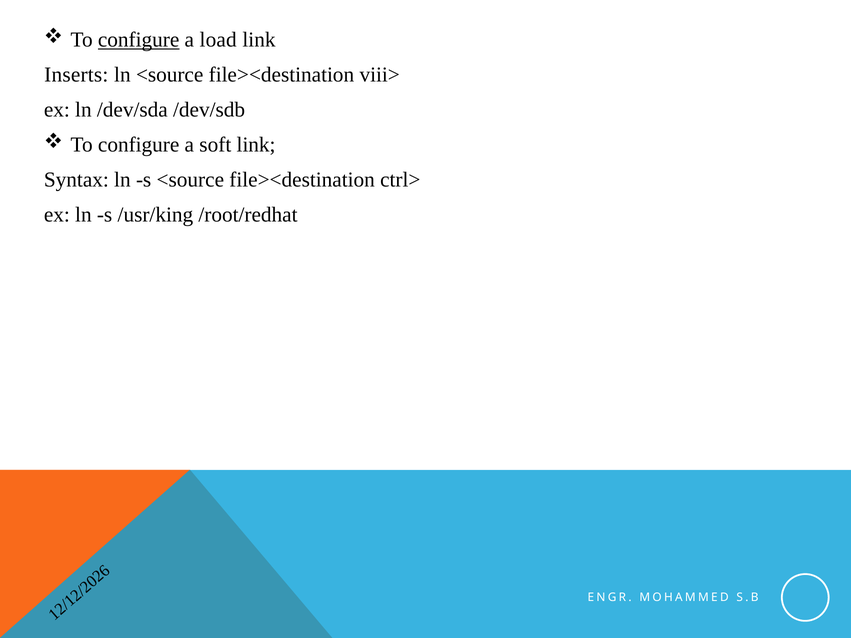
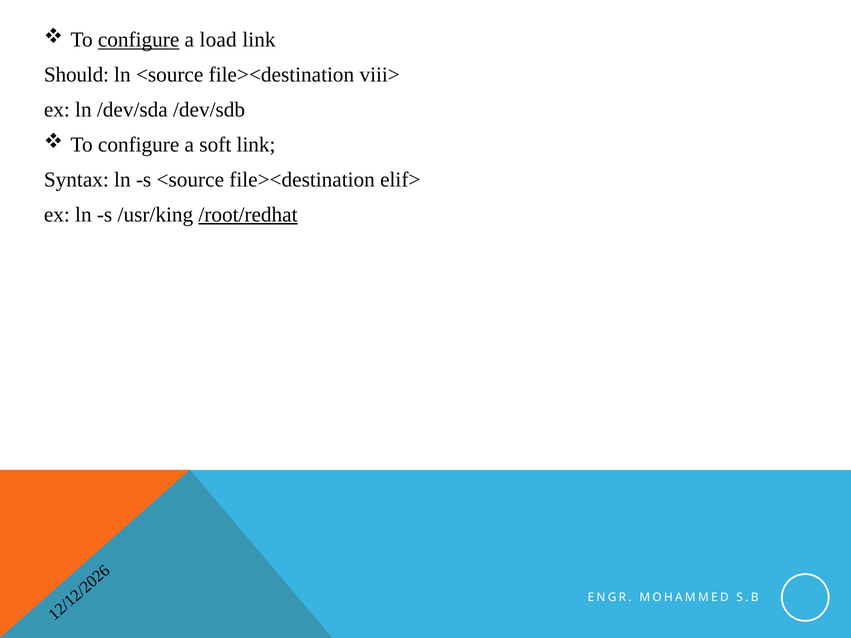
Inserts: Inserts -> Should (76, 75)
ctrl>: ctrl> -> elif> (400, 180)
/root/redhat underline: none -> present (248, 215)
